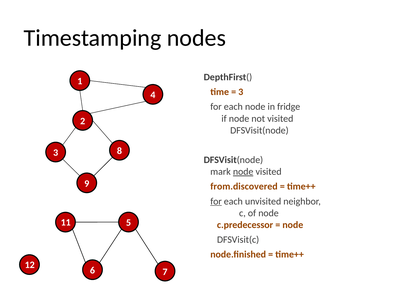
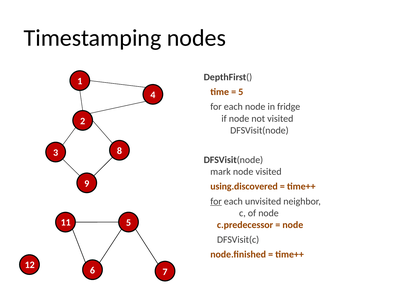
3: 3 -> 5 (241, 92)
node underline: present -> none (243, 172)
from.discovered: from.discovered -> using.discovered (244, 187)
